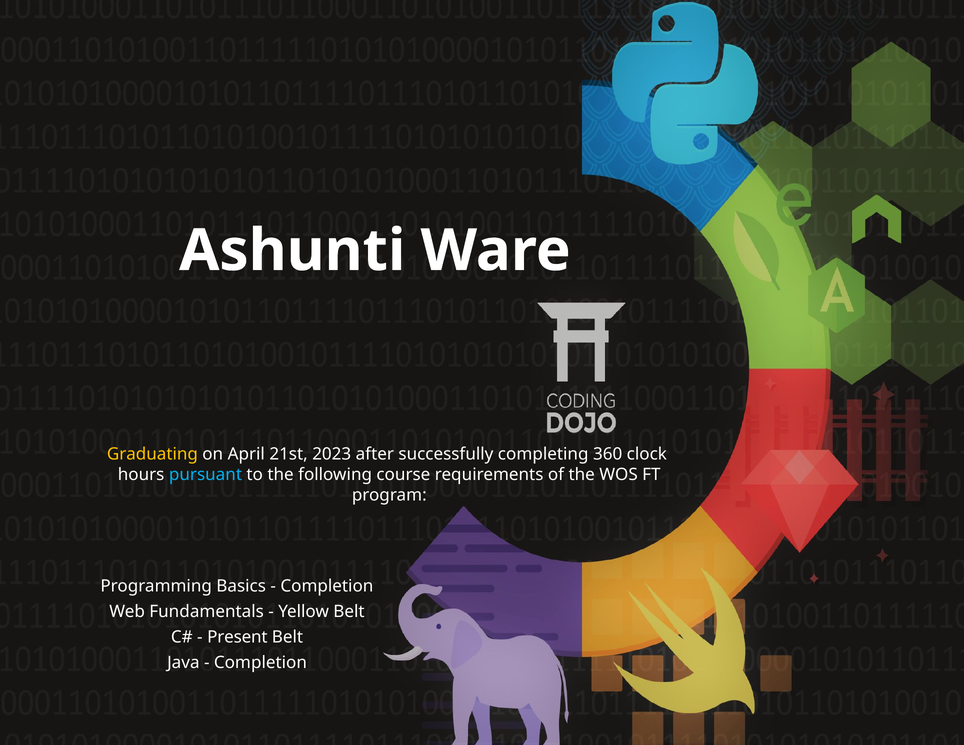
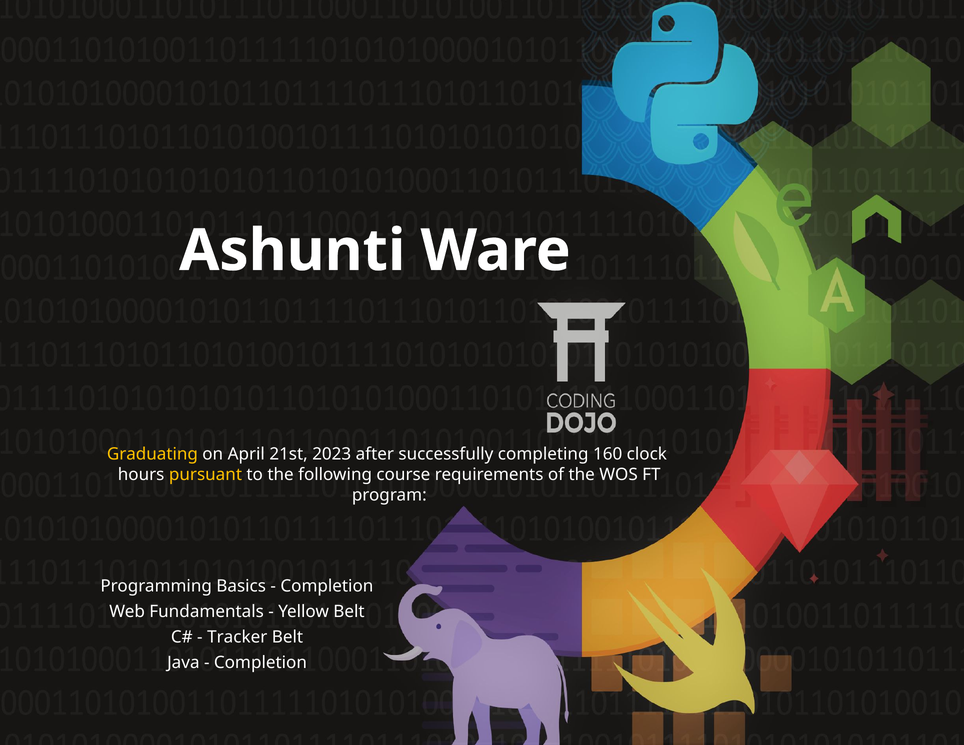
360: 360 -> 160 (608, 454)
pursuant colour: light blue -> yellow (205, 475)
Present: Present -> Tracker (237, 637)
